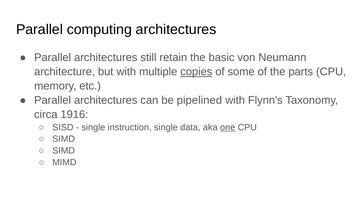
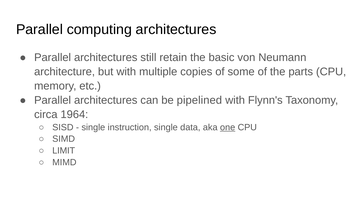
copies underline: present -> none (196, 72)
1916: 1916 -> 1964 (74, 115)
SIMD: SIMD -> LIMIT (64, 151)
